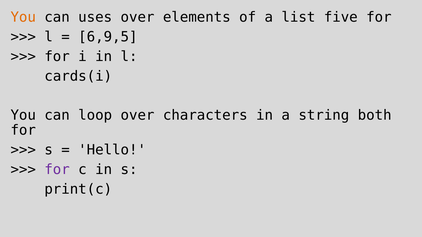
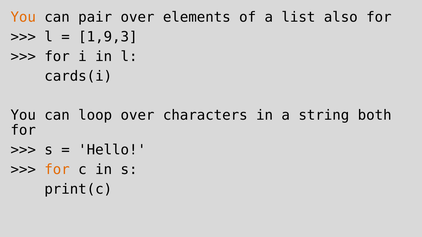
uses: uses -> pair (95, 17)
five: five -> also (341, 17)
6,9,5: 6,9,5 -> 1,9,3 (108, 37)
for colour: purple -> orange (57, 170)
